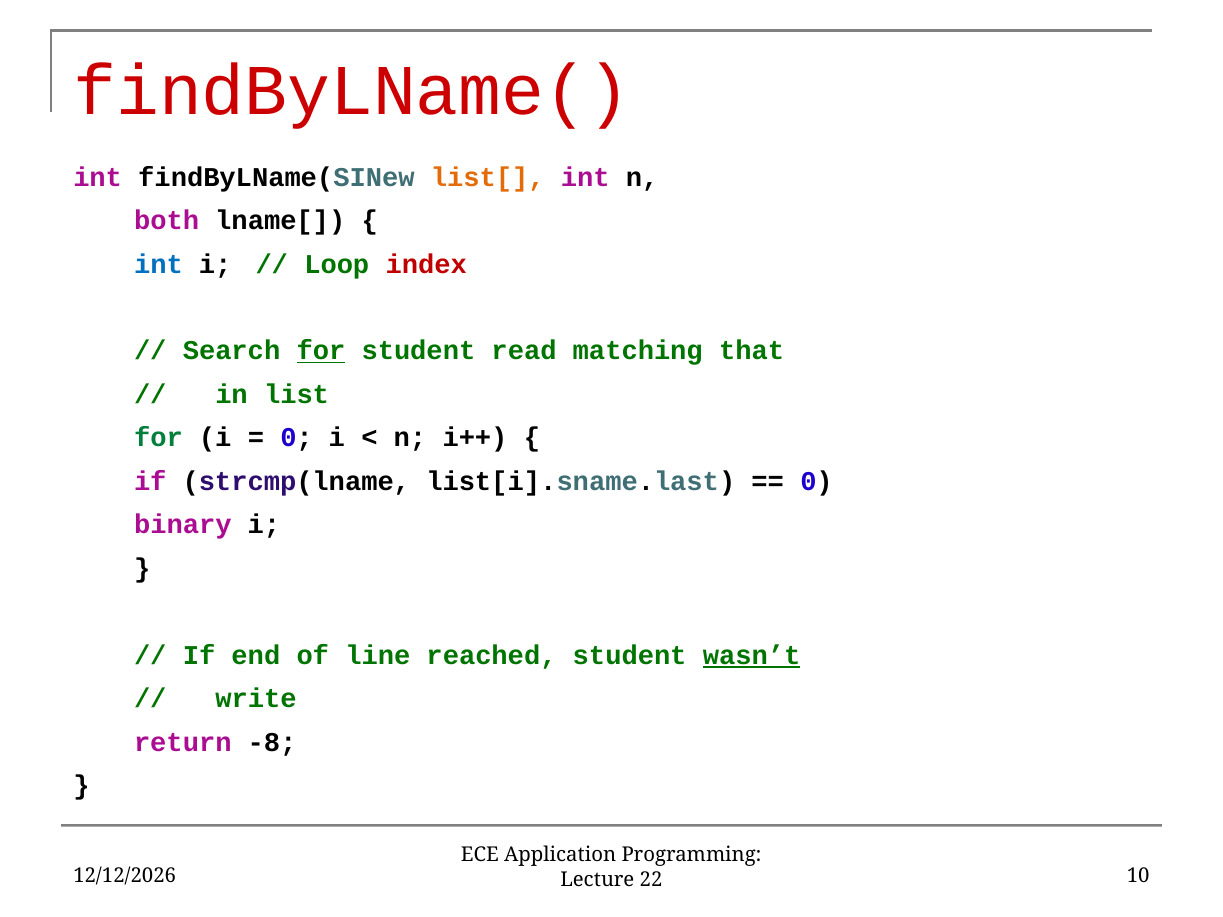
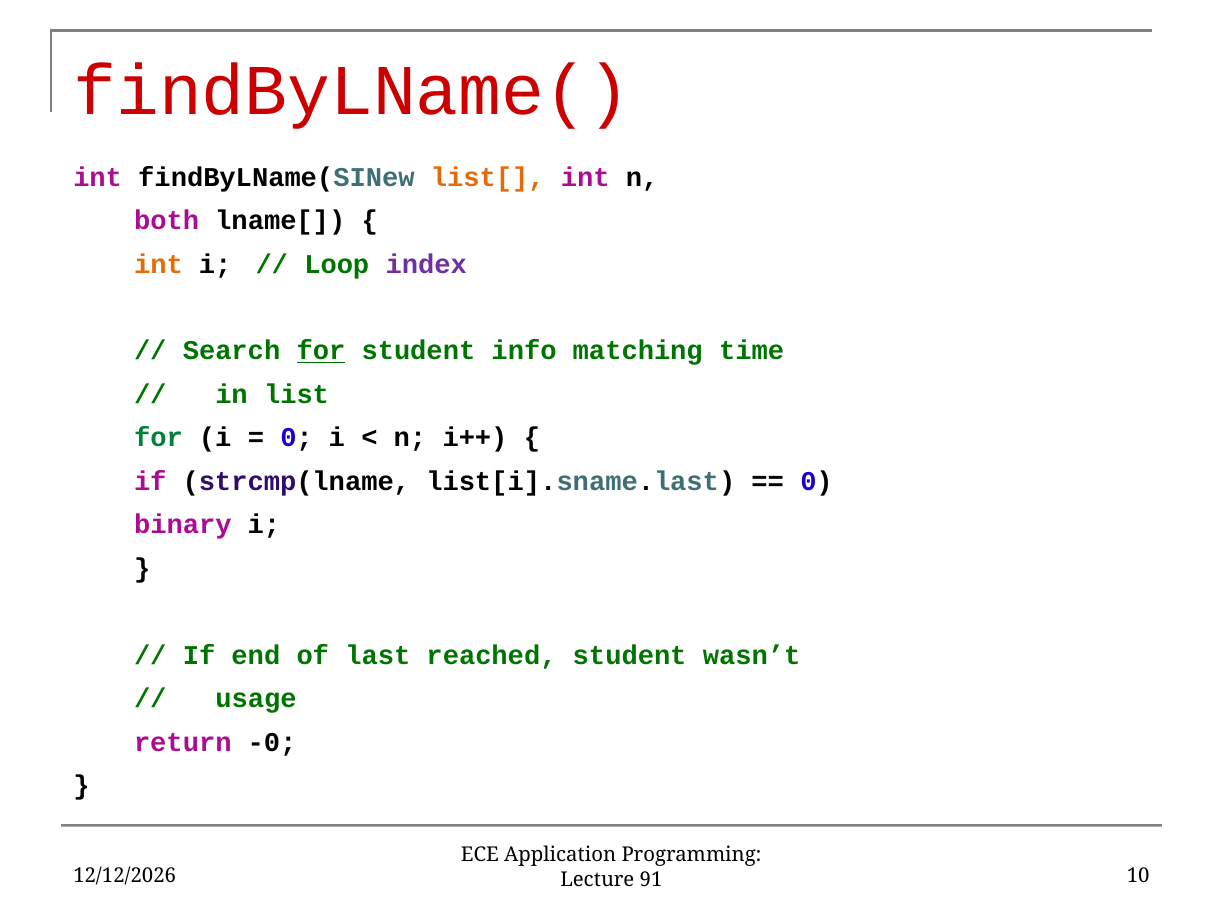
int colour: blue -> orange (158, 264)
index colour: red -> purple (426, 264)
read: read -> info (524, 351)
that: that -> time (752, 351)
line: line -> last (378, 655)
wasn’t underline: present -> none (752, 655)
write: write -> usage (256, 699)
-8: -8 -> -0 (272, 742)
22: 22 -> 91 (651, 880)
